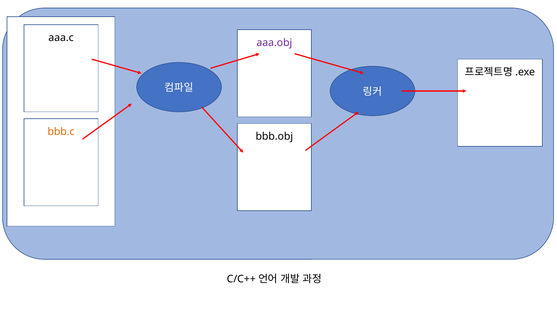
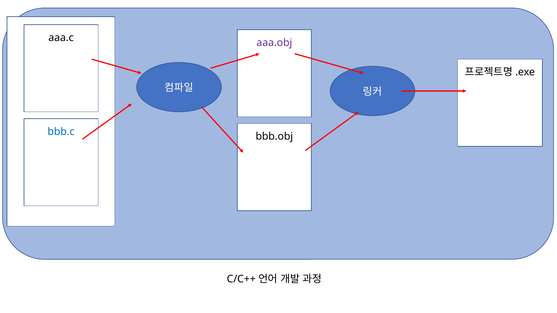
bbb.c colour: orange -> blue (61, 132)
